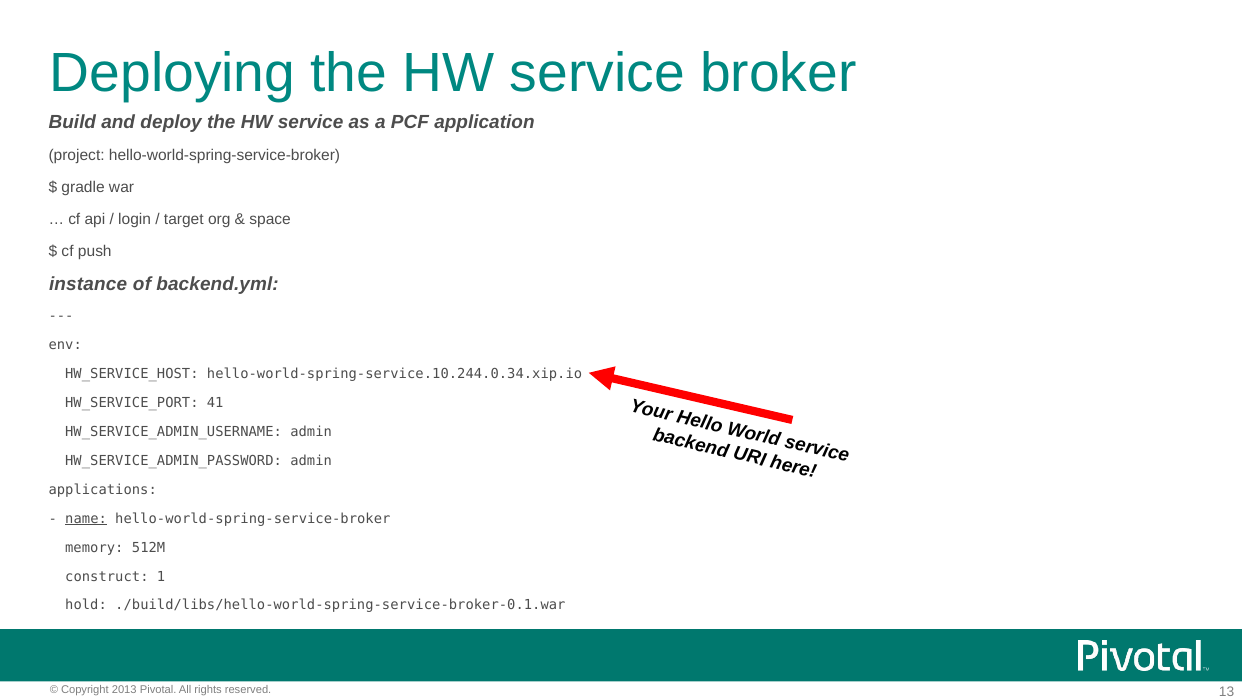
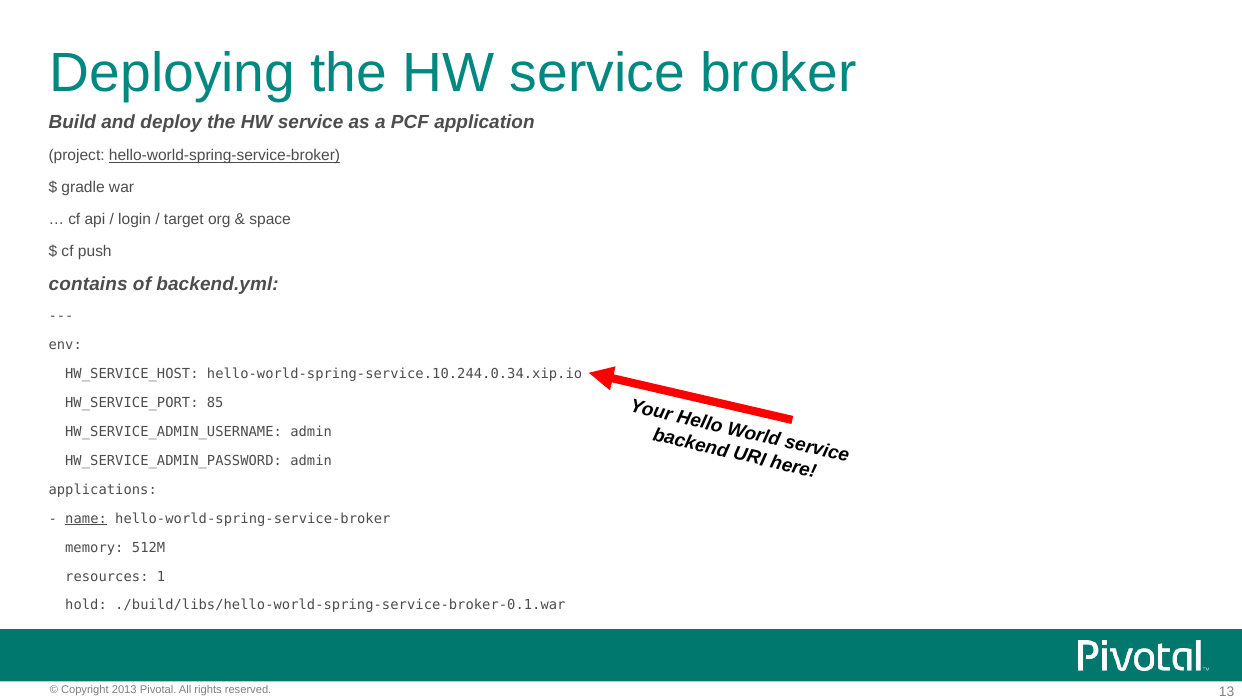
hello-world-spring-service-broker underline: none -> present (225, 155)
instance: instance -> contains (88, 284)
41: 41 -> 85 (215, 402)
construct: construct -> resources (107, 576)
